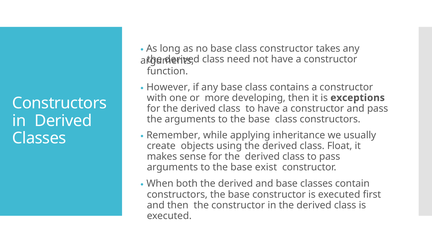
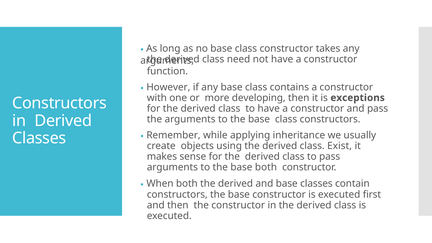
Float: Float -> Exist (340, 146)
base exist: exist -> both (266, 167)
